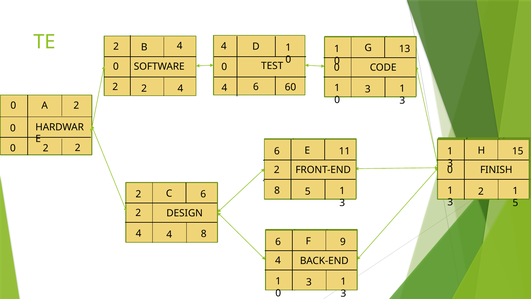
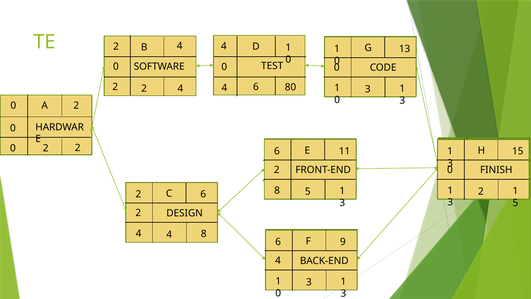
60: 60 -> 80 (290, 87)
